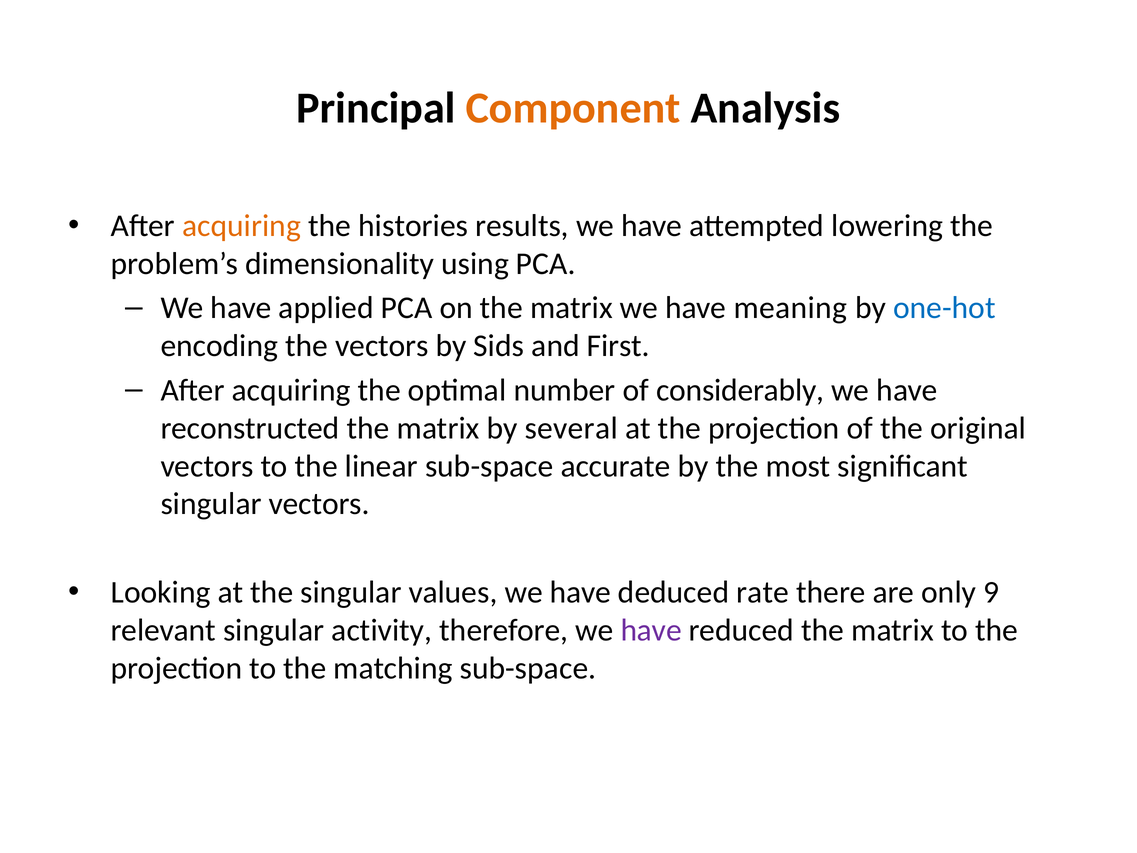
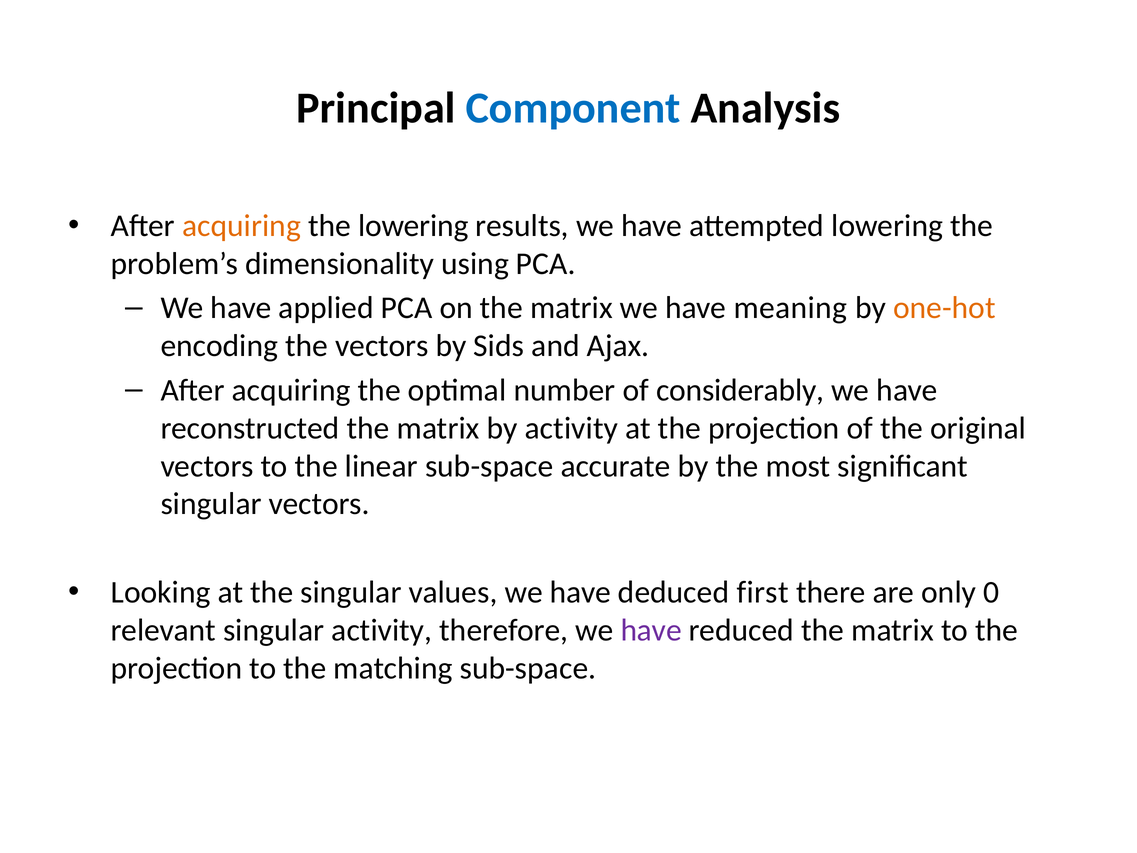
Component colour: orange -> blue (573, 108)
the histories: histories -> lowering (413, 226)
one-hot colour: blue -> orange (944, 308)
First: First -> Ajax (618, 346)
by several: several -> activity (571, 428)
rate: rate -> first (763, 592)
9: 9 -> 0 (991, 592)
